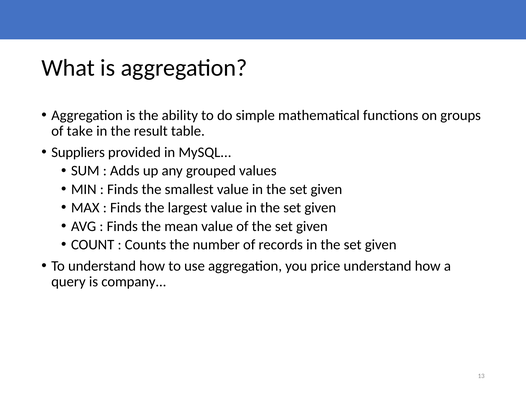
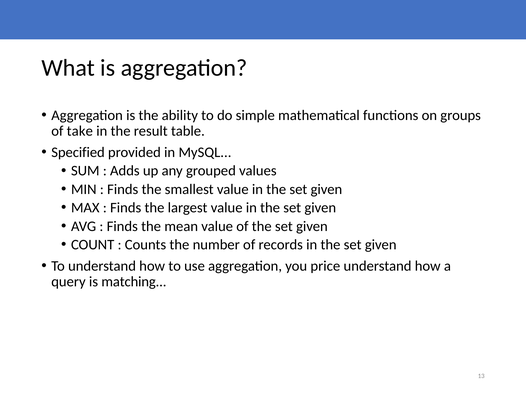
Suppliers: Suppliers -> Specified (78, 152)
company: company -> matching (134, 282)
